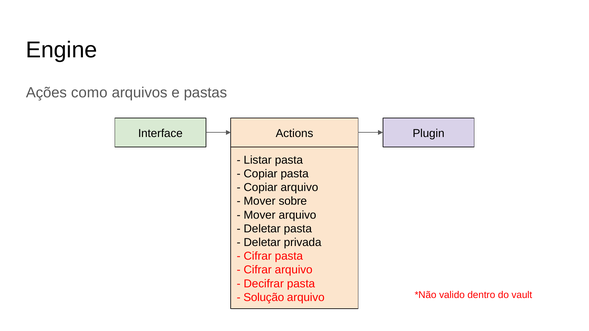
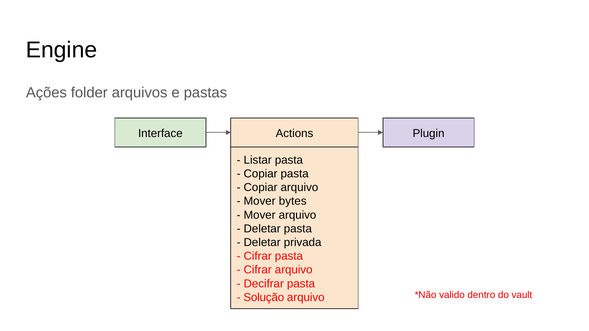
como: como -> folder (89, 93)
sobre: sobre -> bytes (293, 201)
